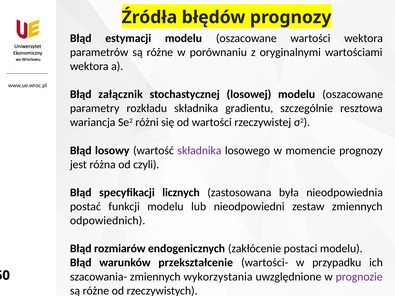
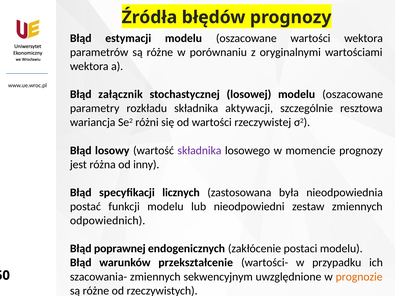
gradientu: gradientu -> aktywacji (249, 108)
czyli: czyli -> inny (146, 165)
rozmiarów: rozmiarów -> poprawnej (120, 249)
wykorzystania: wykorzystania -> sekwencyjnym (218, 277)
prognozie colour: purple -> orange (359, 277)
